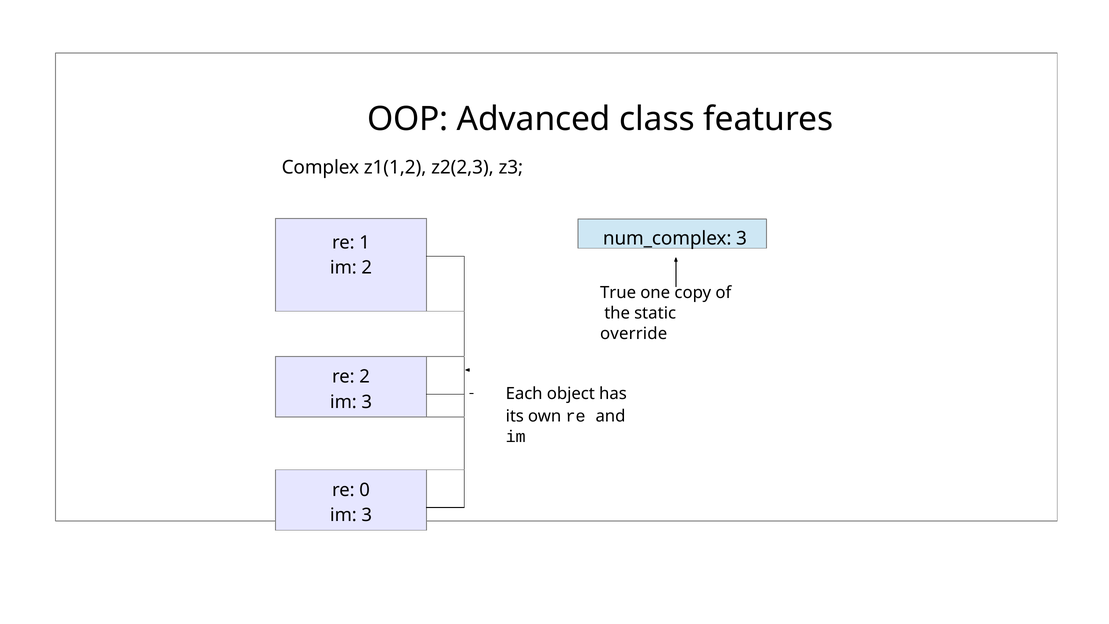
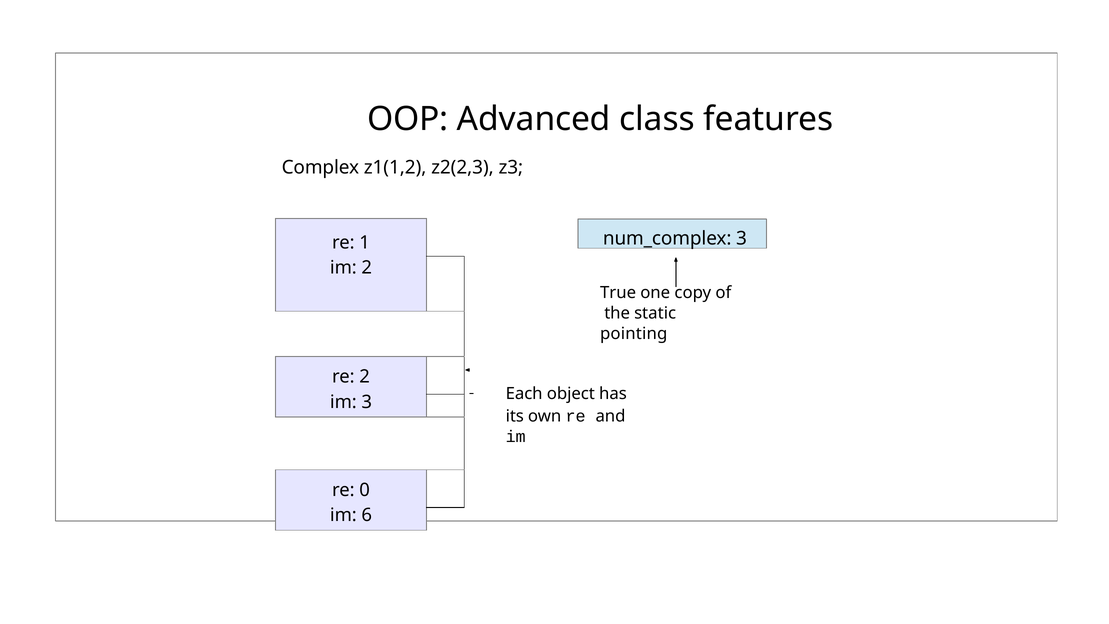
override: override -> pointing (634, 333)
3: 3 -> 6 (367, 515)
